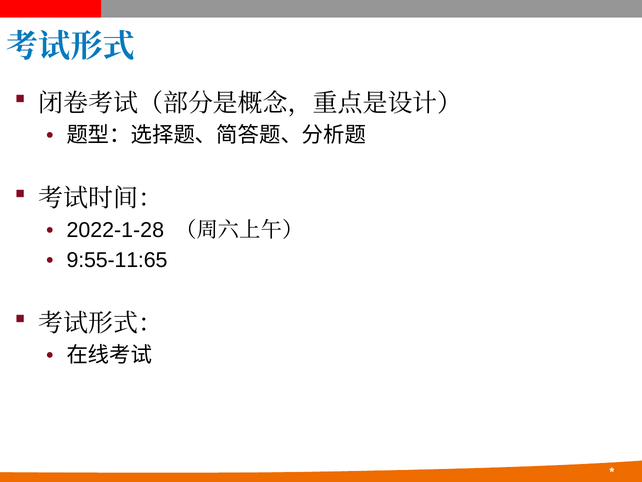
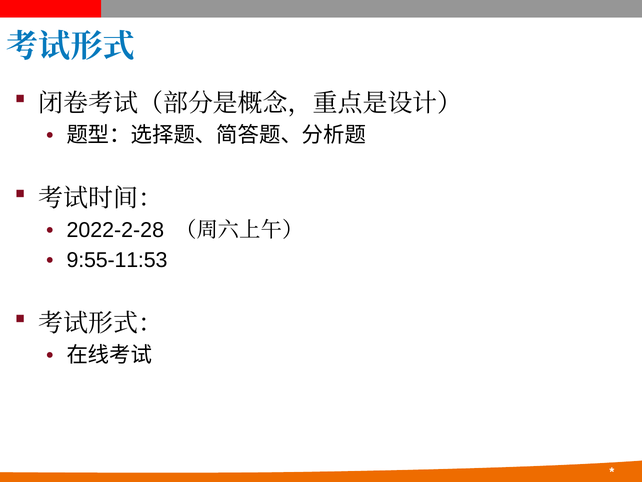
2022-1-28: 2022-1-28 -> 2022-2-28 (115, 230)
9:55-11:65: 9:55-11:65 -> 9:55-11:53 (117, 260)
